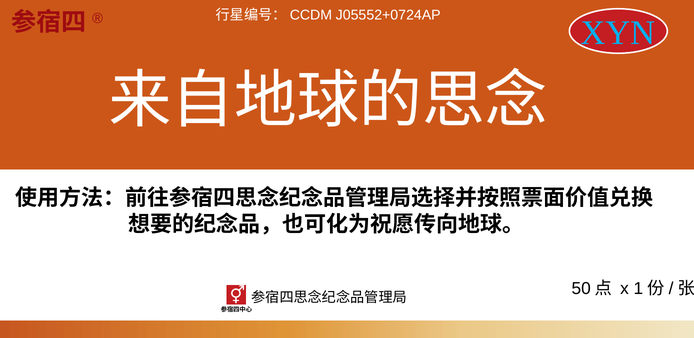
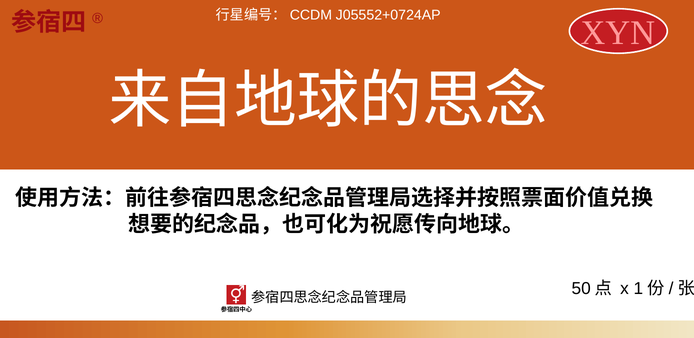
XYN colour: light blue -> pink (618, 33)
